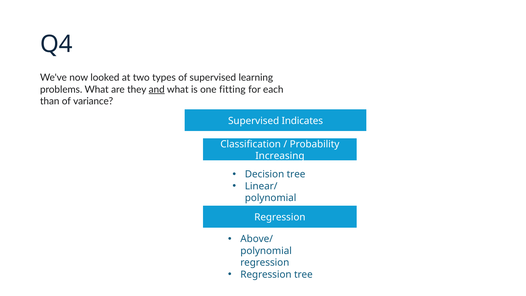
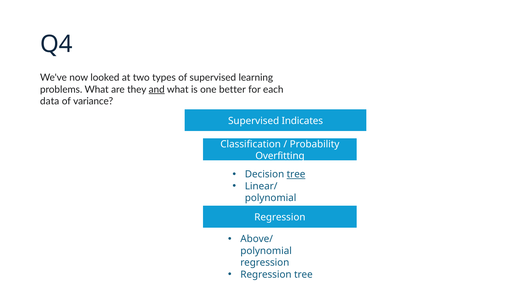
fitting: fitting -> better (232, 89)
than: than -> data (50, 101)
Increasing: Increasing -> Overfitting (280, 156)
tree underline: none -> present (296, 174)
